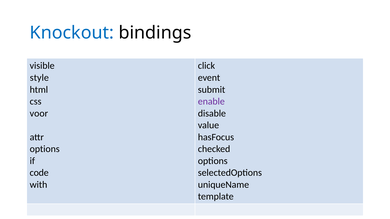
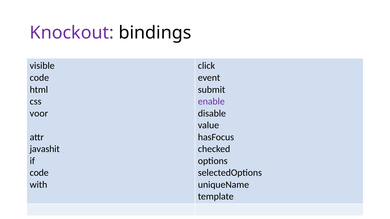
Knockout colour: blue -> purple (72, 33)
style: style -> code (39, 78)
options: options -> javashit (45, 149)
